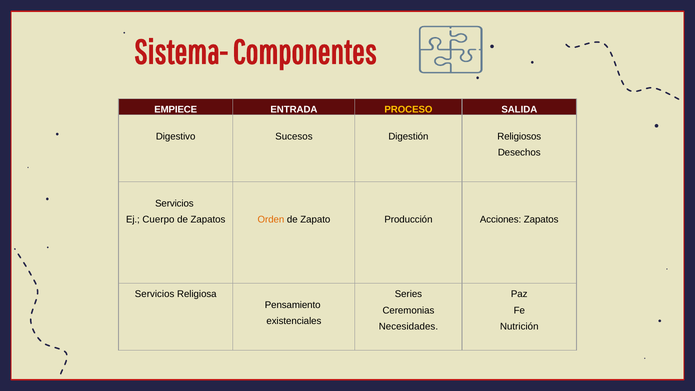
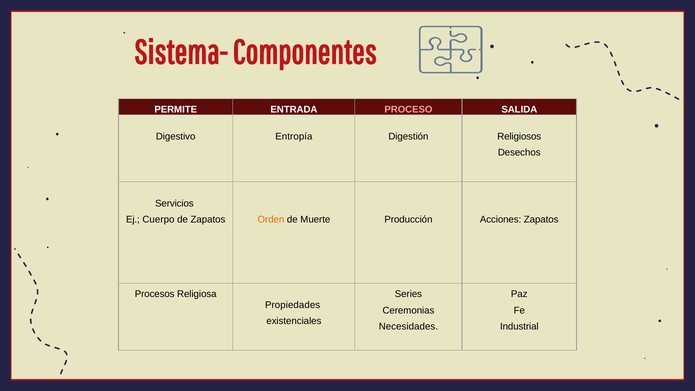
EMPIECE: EMPIECE -> PERMITE (176, 109)
PROCESO colour: yellow -> pink (408, 109)
Sucesos: Sucesos -> Entropía (294, 136)
Zapato: Zapato -> Muerte (315, 220)
Servicios: Servicios -> Procesos (155, 294)
Pensamiento: Pensamiento -> Propiedades (293, 305)
Nutrición: Nutrición -> Industrial (519, 326)
